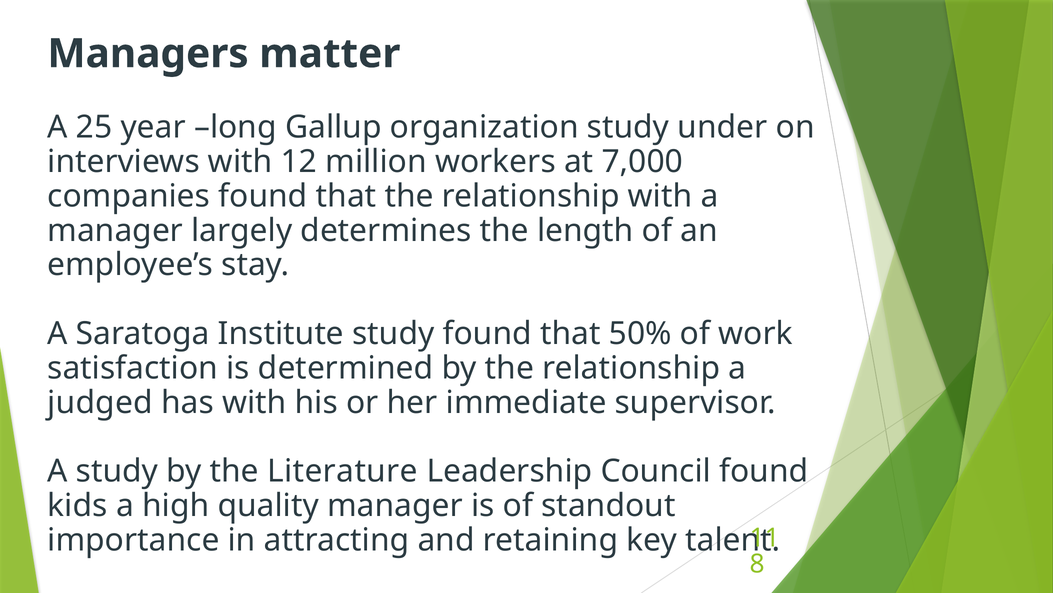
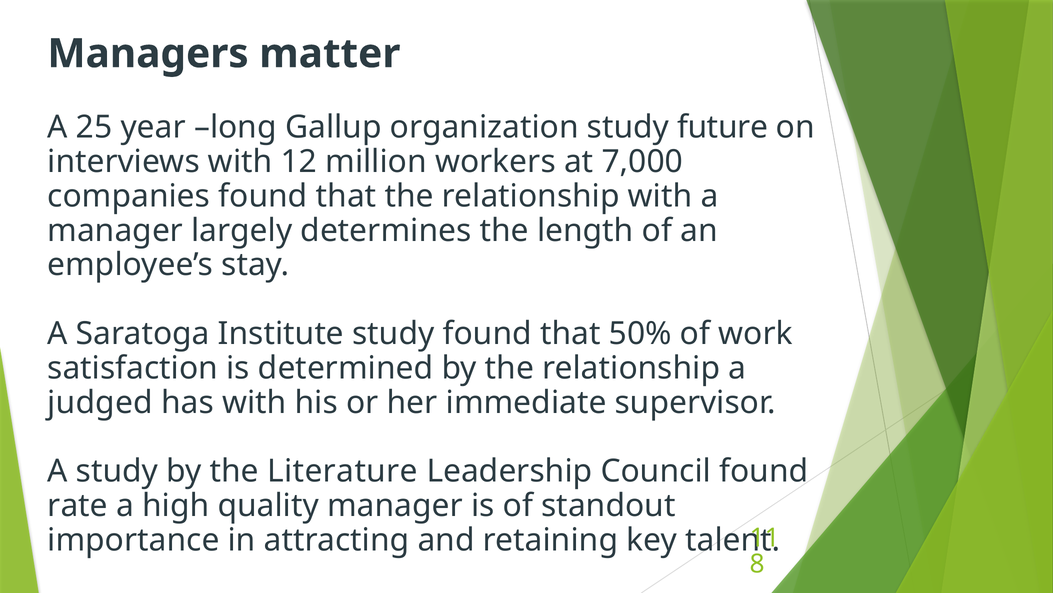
under: under -> future (723, 127)
kids: kids -> rate (78, 505)
